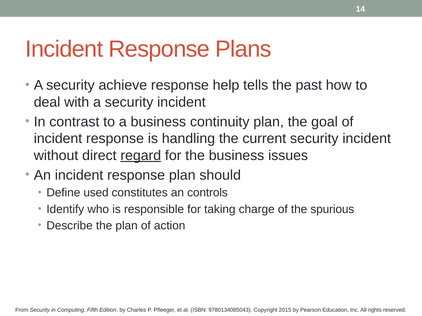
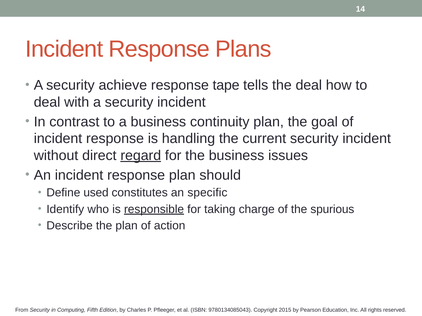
help: help -> tape (226, 85)
the past: past -> deal (309, 85)
controls: controls -> specific (207, 193)
responsible underline: none -> present (154, 209)
